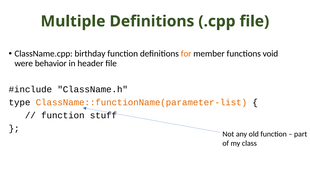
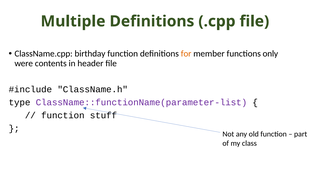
void: void -> only (270, 54)
behavior: behavior -> contents (51, 64)
ClassName::functionName(parameter-list colour: orange -> purple (141, 103)
